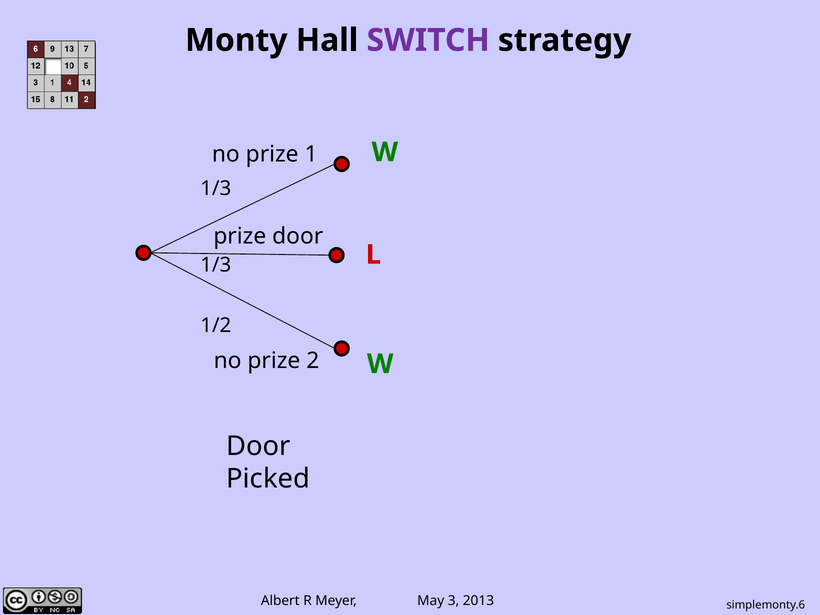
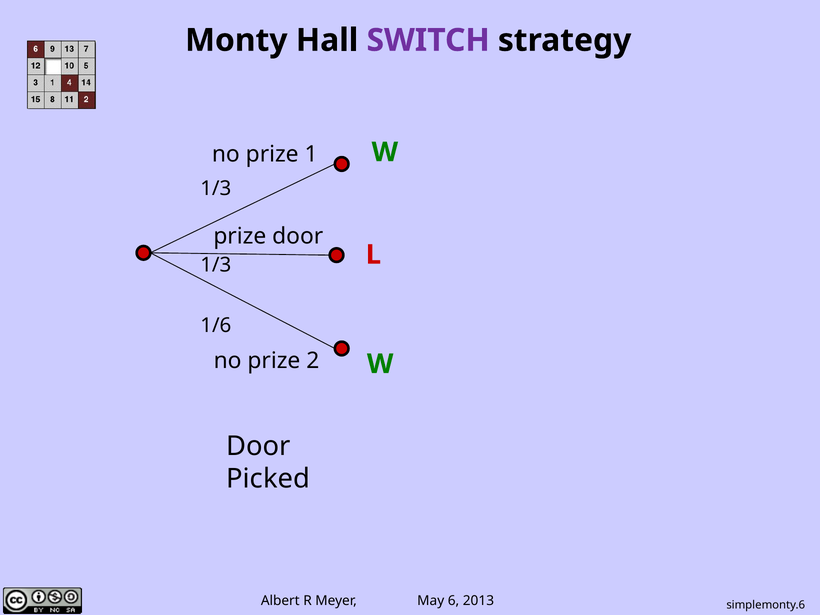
1/2: 1/2 -> 1/6 (216, 325)
3: 3 -> 6 (454, 601)
